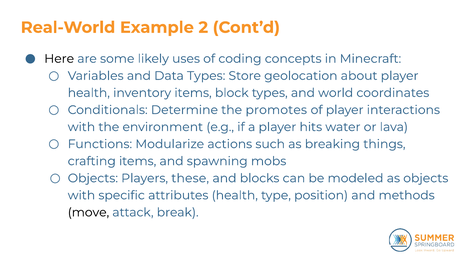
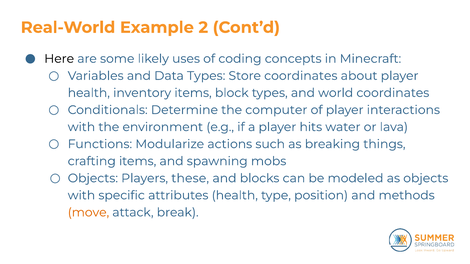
Store geolocation: geolocation -> coordinates (301, 76)
promotes: promotes -> computer (276, 110)
move colour: black -> orange (88, 213)
